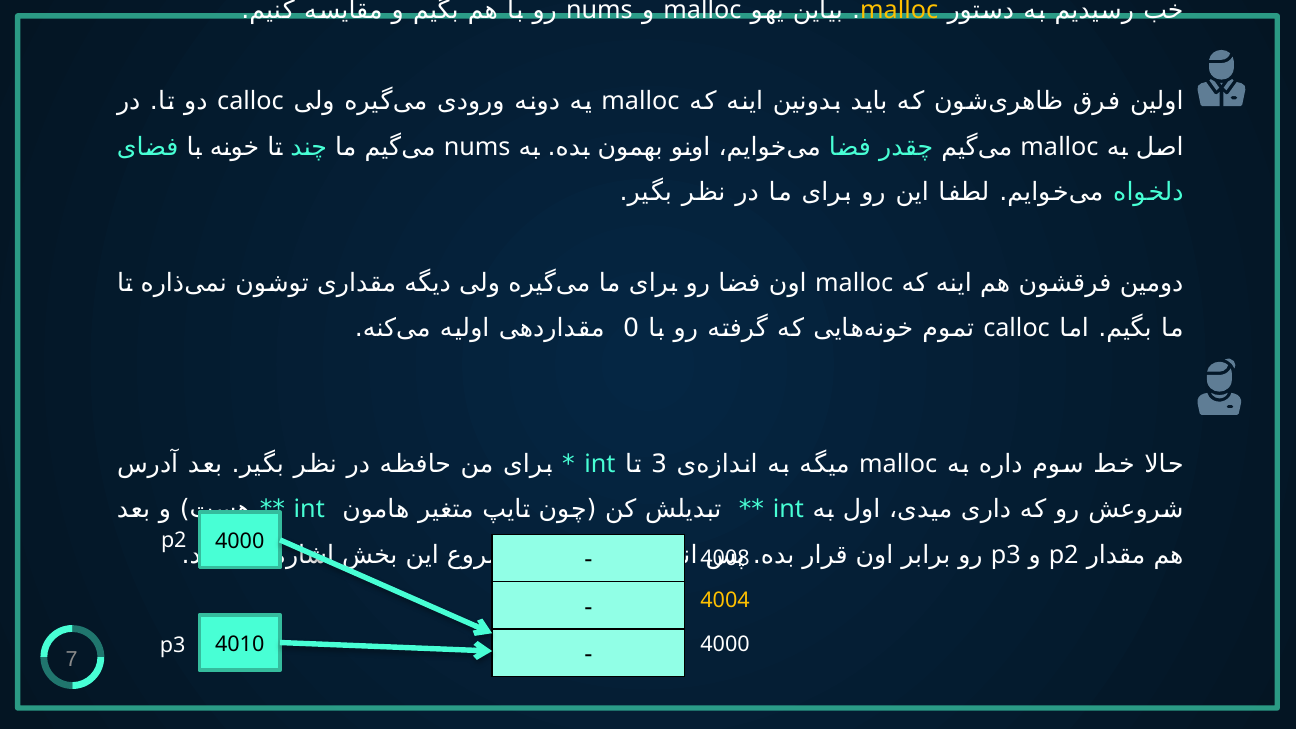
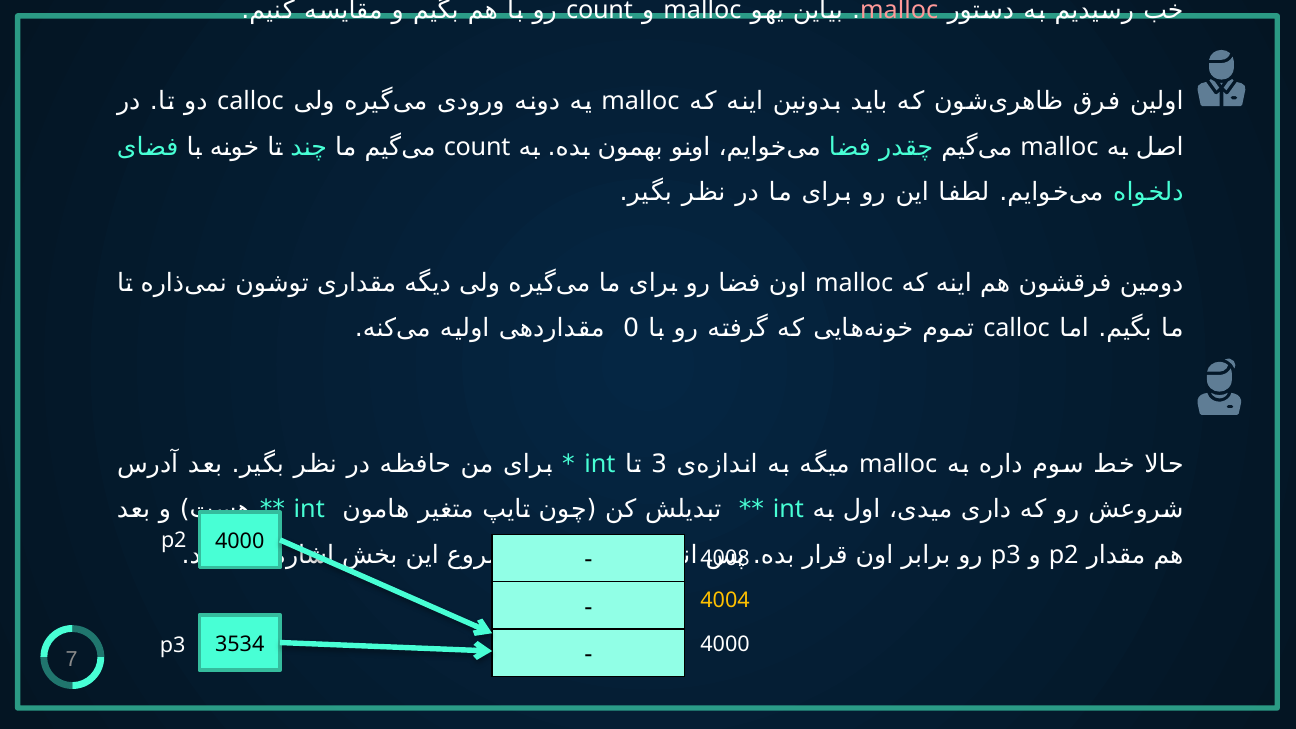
nums: nums -> count (600, 11)
malloc colour: yellow -> pink (899, 11)
nums: nums -> count (477, 147)
4010: 4010 -> 3534 (240, 644)
